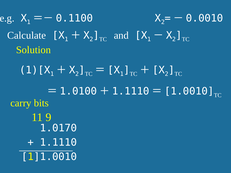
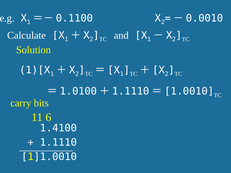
9: 9 -> 6 (48, 117)
1.0170: 1.0170 -> 1.4100 (58, 128)
